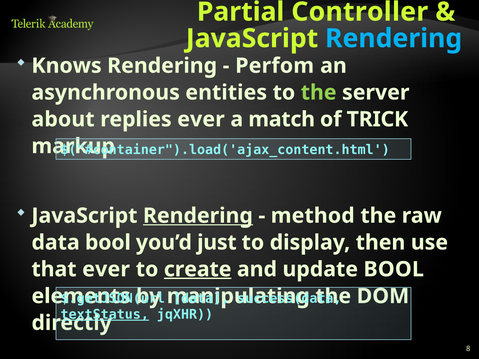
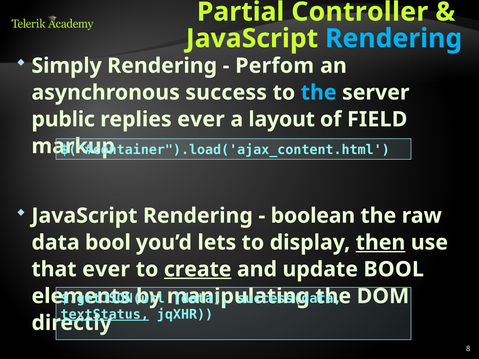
Knows: Knows -> Simply (67, 66)
entities: entities -> success (226, 93)
the colour: light green -> light blue (319, 93)
about: about -> public (63, 119)
match: match -> layout (282, 119)
TRICK: TRICK -> FIELD (377, 119)
Rendering underline: present -> none (198, 216)
method: method -> boolean (313, 216)
just: just -> lets (217, 243)
then underline: none -> present (381, 243)
